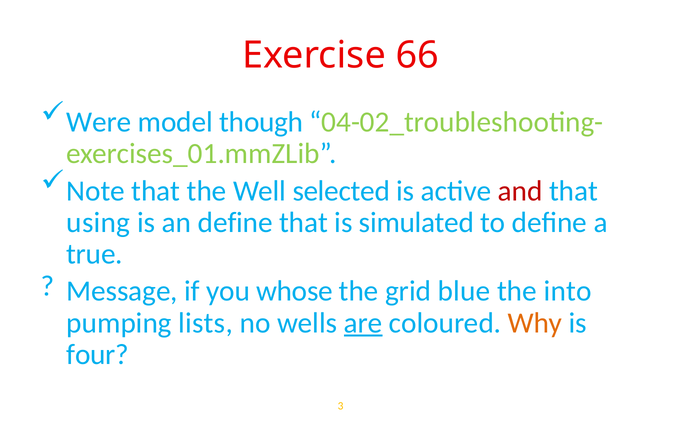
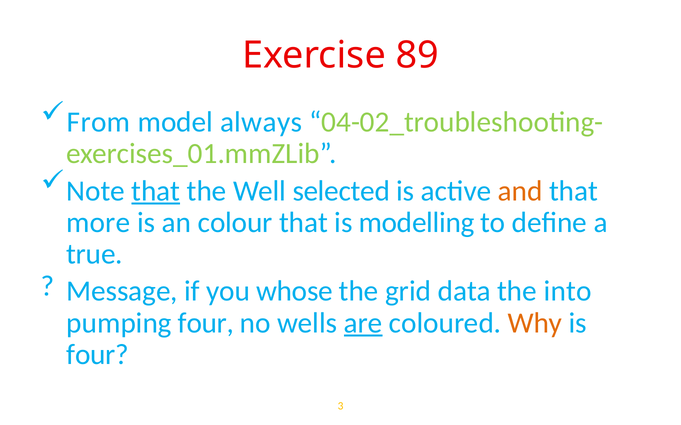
66: 66 -> 89 (417, 55)
Were: Were -> From (99, 122)
though: though -> always (261, 122)
that underline: none -> present (156, 191)
and colour: red -> orange (520, 191)
using: using -> more (98, 223)
an define: define -> colour (235, 223)
simulated: simulated -> modelling (417, 223)
blue: blue -> data (464, 292)
pumping lists: lists -> four (206, 323)
